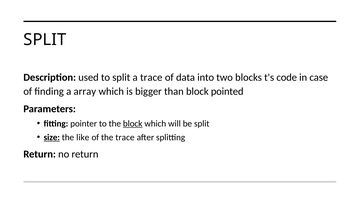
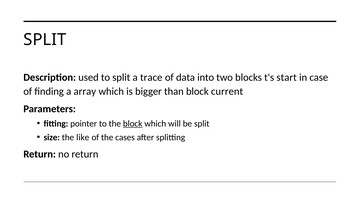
code: code -> start (287, 77)
pointed: pointed -> current (227, 91)
size underline: present -> none (52, 137)
the trace: trace -> cases (125, 137)
